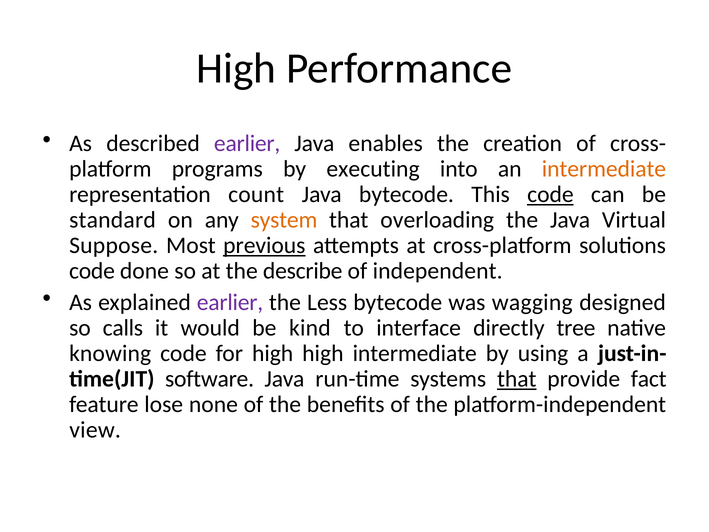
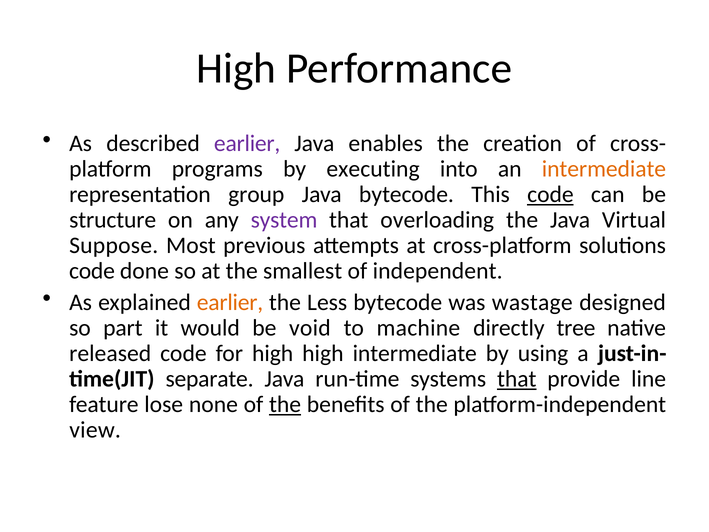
count: count -> group (256, 194)
standard: standard -> structure (113, 220)
system colour: orange -> purple (284, 220)
previous underline: present -> none (264, 246)
describe: describe -> smallest (303, 271)
earlier colour: purple -> orange (230, 302)
wagging: wagging -> wastage (532, 302)
calls: calls -> part (123, 328)
kind: kind -> void (310, 328)
interface: interface -> machine (418, 328)
knowing: knowing -> released (110, 353)
software: software -> separate (210, 379)
fact: fact -> line (649, 379)
the underline: none -> present (285, 404)
